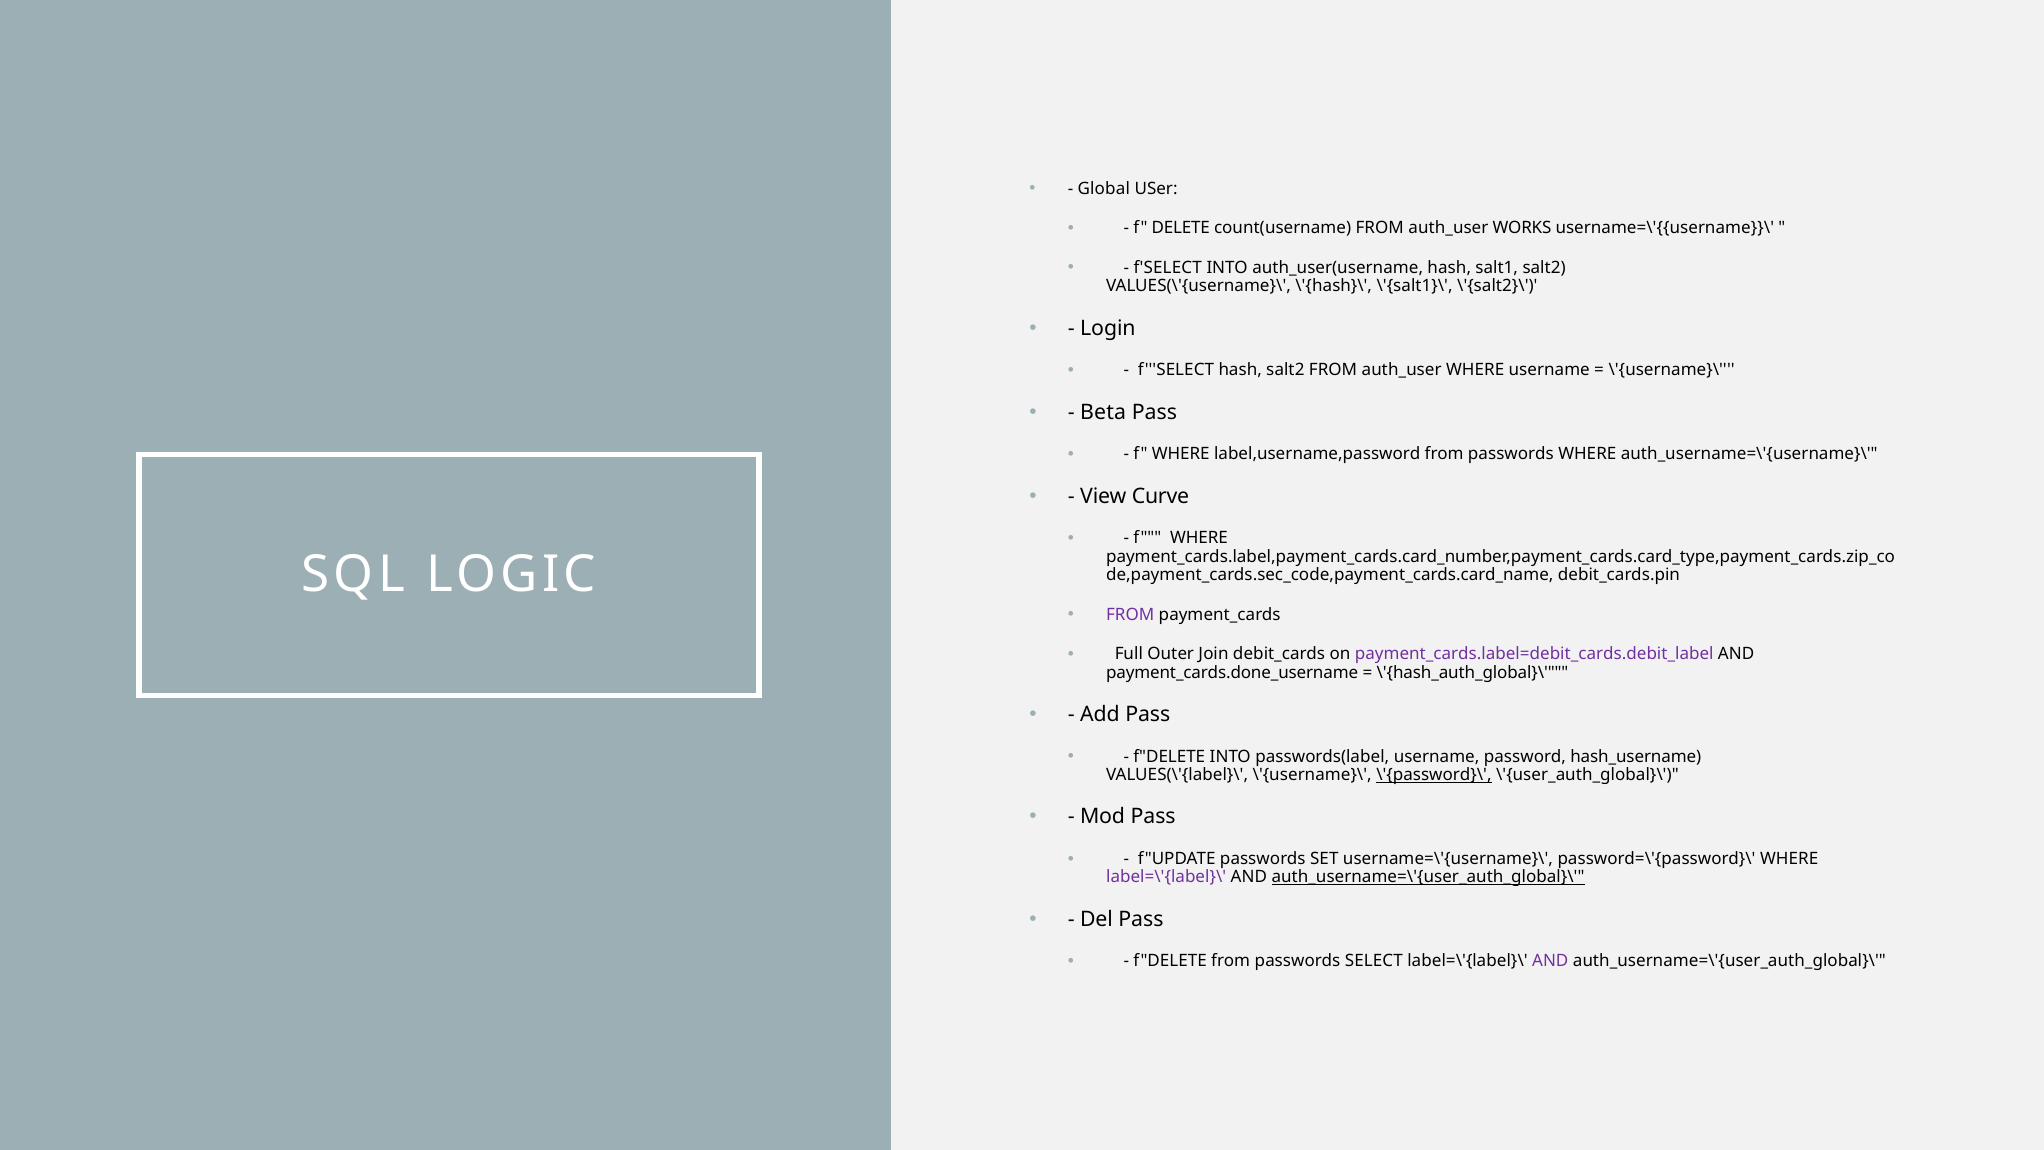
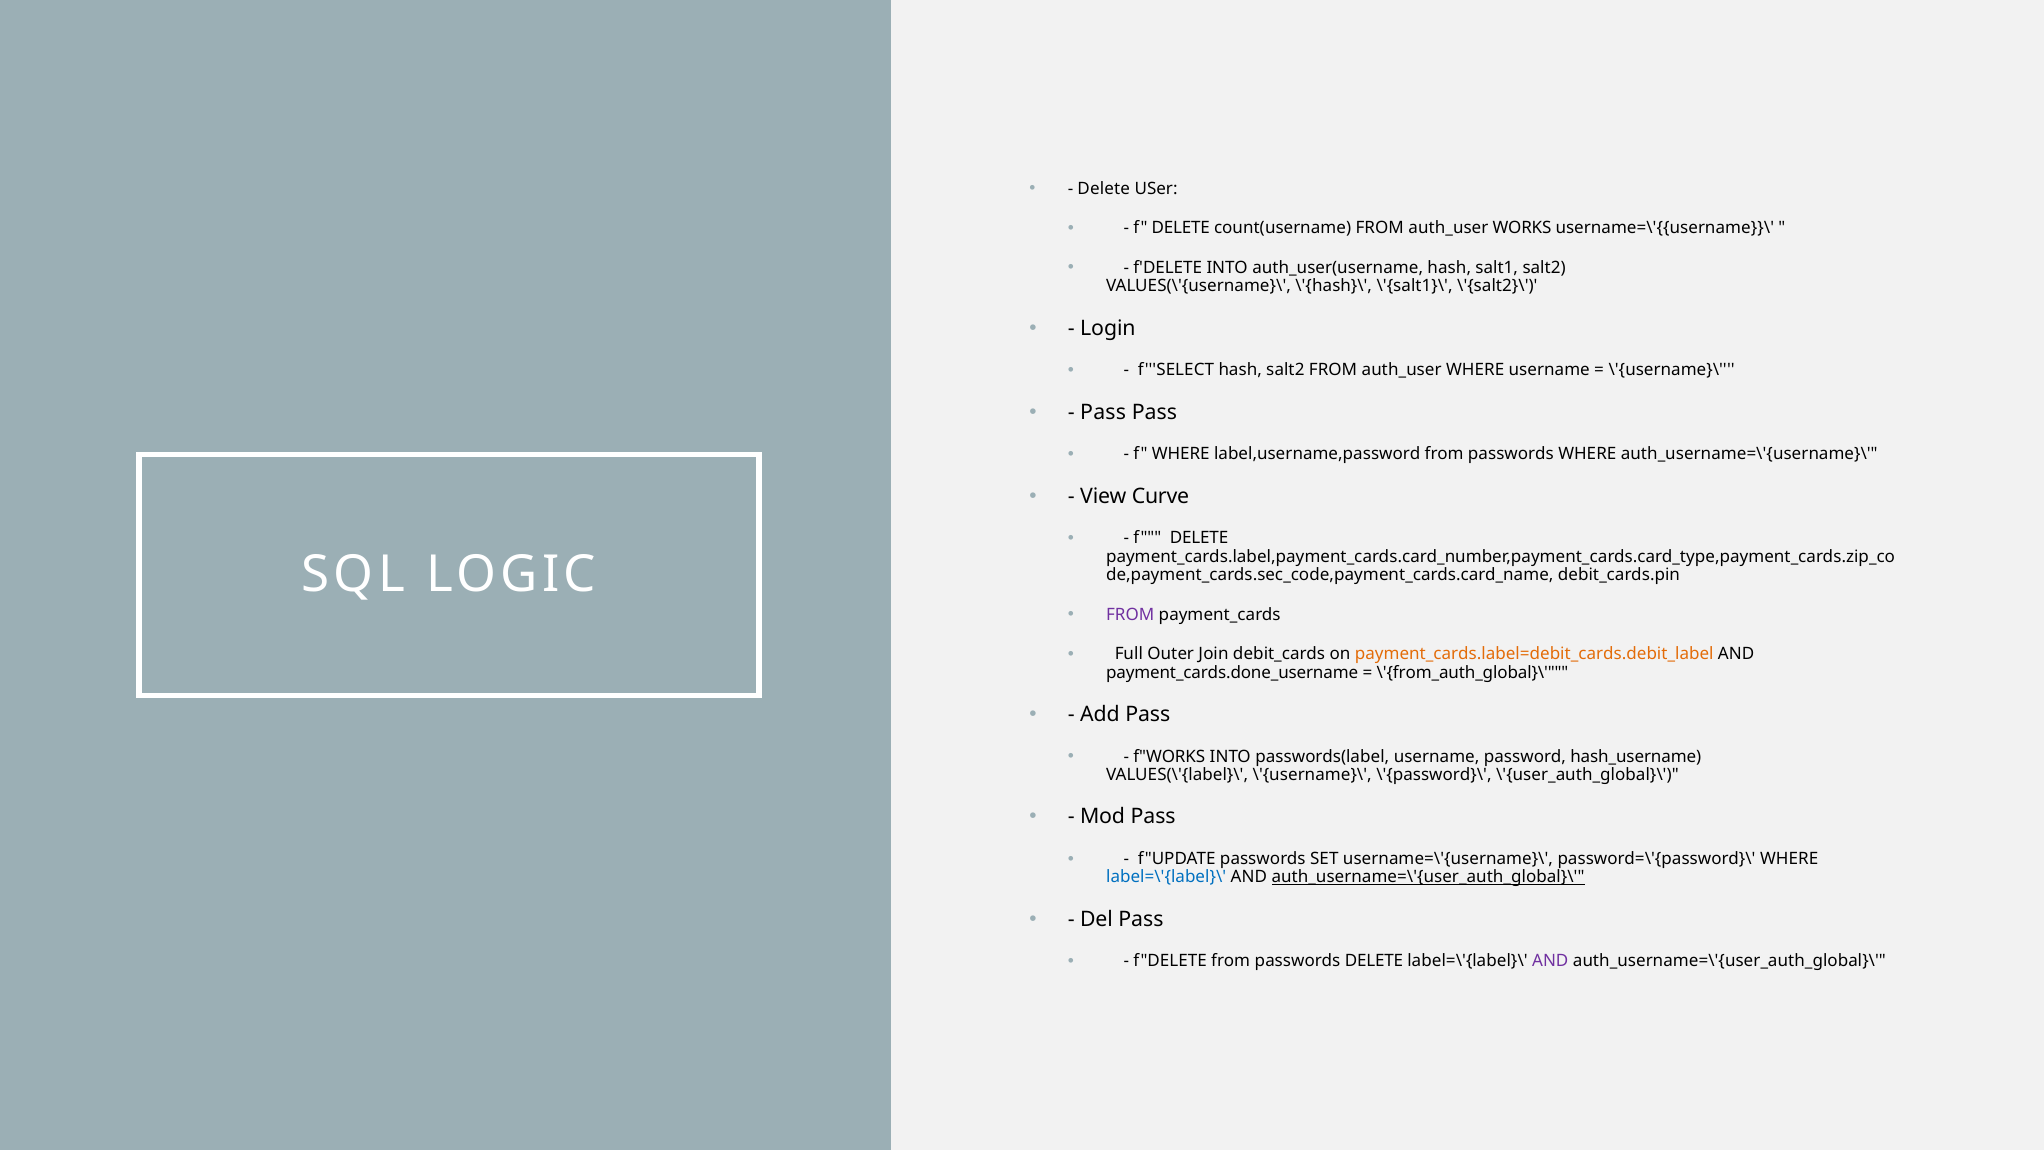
Global: Global -> Delete (1104, 188)
f'SELECT: f'SELECT -> f'DELETE (1168, 268)
Beta: Beta -> Pass (1103, 412)
WHERE: WHERE -> DELETE (1199, 538)
payment_cards.label=debit_cards.debit_label colour: purple -> orange (1534, 654)
\'{hash_auth_global}\: \'{hash_auth_global}\ -> \'{from_auth_global}\ (1473, 672)
f"DELETE: f"DELETE -> f"WORKS (1169, 756)
\'{password}\ underline: present -> none (1434, 775)
label=\'{label}\ colour: purple -> blue (1166, 877)
passwords SELECT: SELECT -> DELETE (1374, 961)
